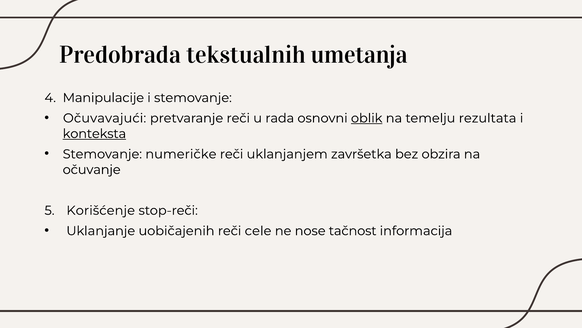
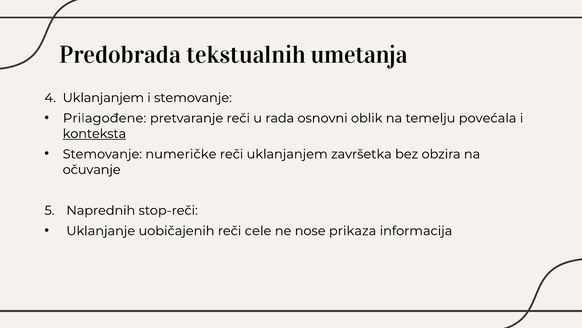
4 Manipulacije: Manipulacije -> Uklanjanjem (103, 98)
Očuvavajući: Očuvavajući -> Prilagođene (105, 118)
oblik underline: present -> none (367, 118)
rezultata: rezultata -> povećala (488, 118)
Korišćenje: Korišćenje -> Naprednih (101, 210)
tačnost: tačnost -> prikaza (353, 230)
